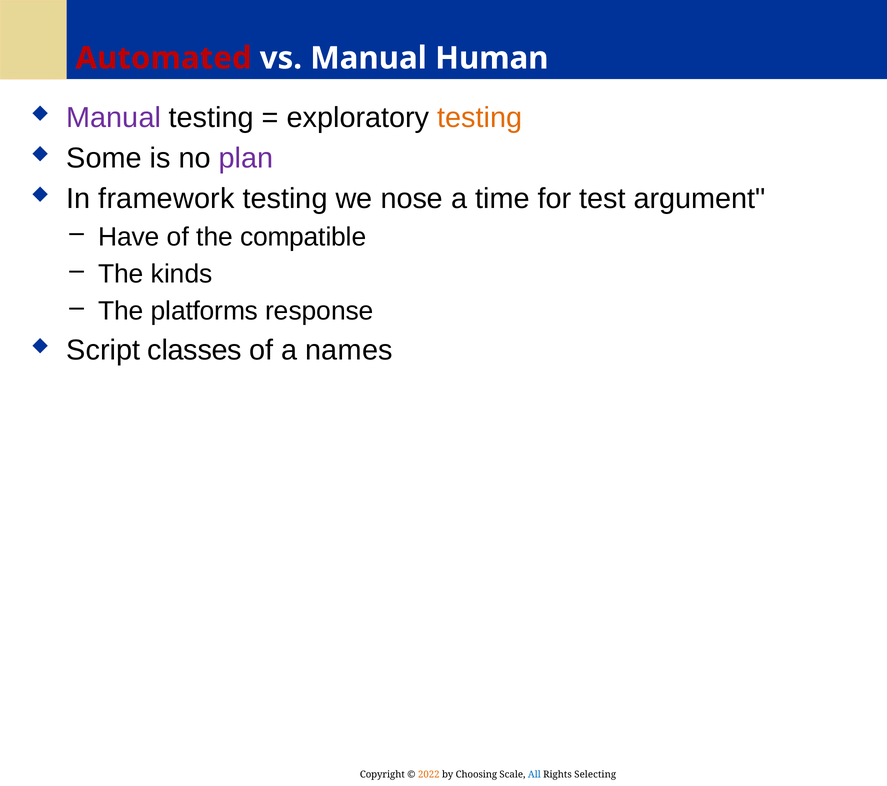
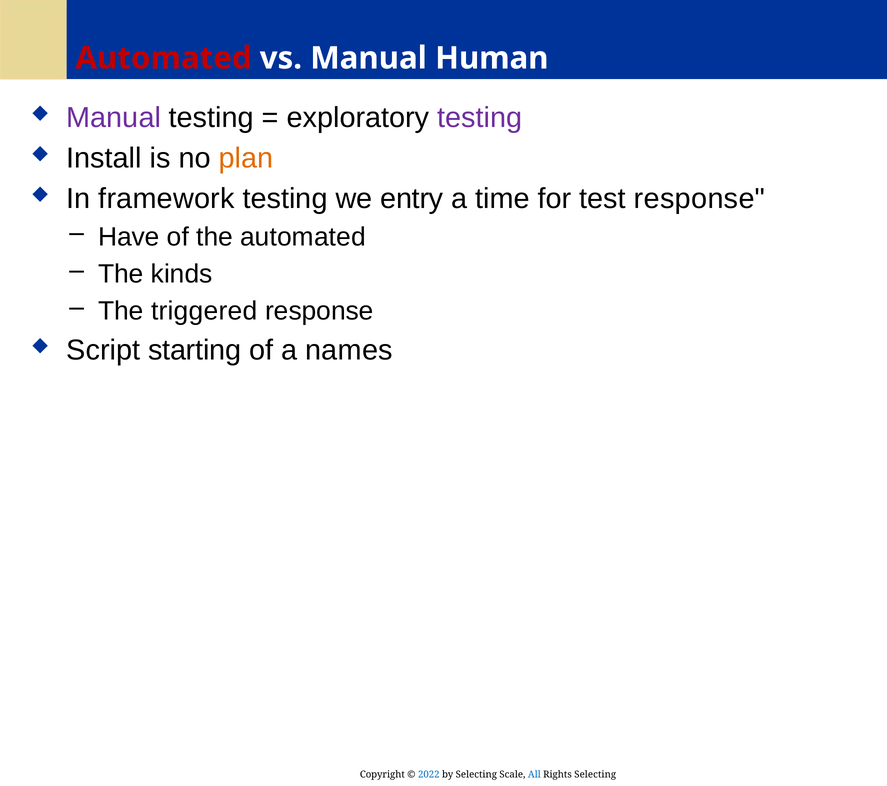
testing colour: orange -> purple (480, 118)
Some: Some -> Install (104, 158)
plan colour: purple -> orange (246, 158)
nose: nose -> entry (412, 199)
test argument: argument -> response (700, 199)
the compatible: compatible -> automated (303, 237)
platforms: platforms -> triggered (204, 311)
classes: classes -> starting (195, 350)
2022 colour: orange -> blue (429, 774)
by Choosing: Choosing -> Selecting (476, 774)
